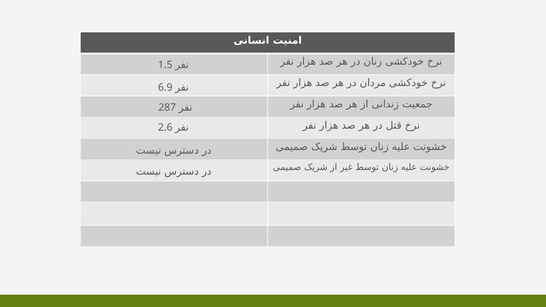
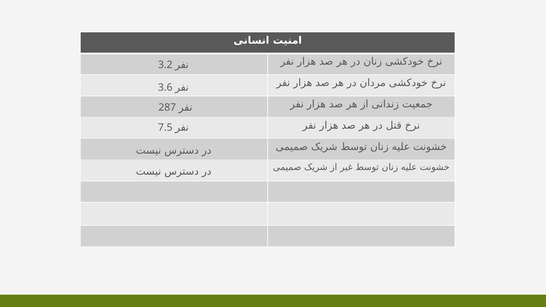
1.5: 1.5 -> 3.2 (165, 65)
6.9: 6.9 -> 3.6 (165, 88)
2.6: 2.6 -> 7.5 (165, 128)
